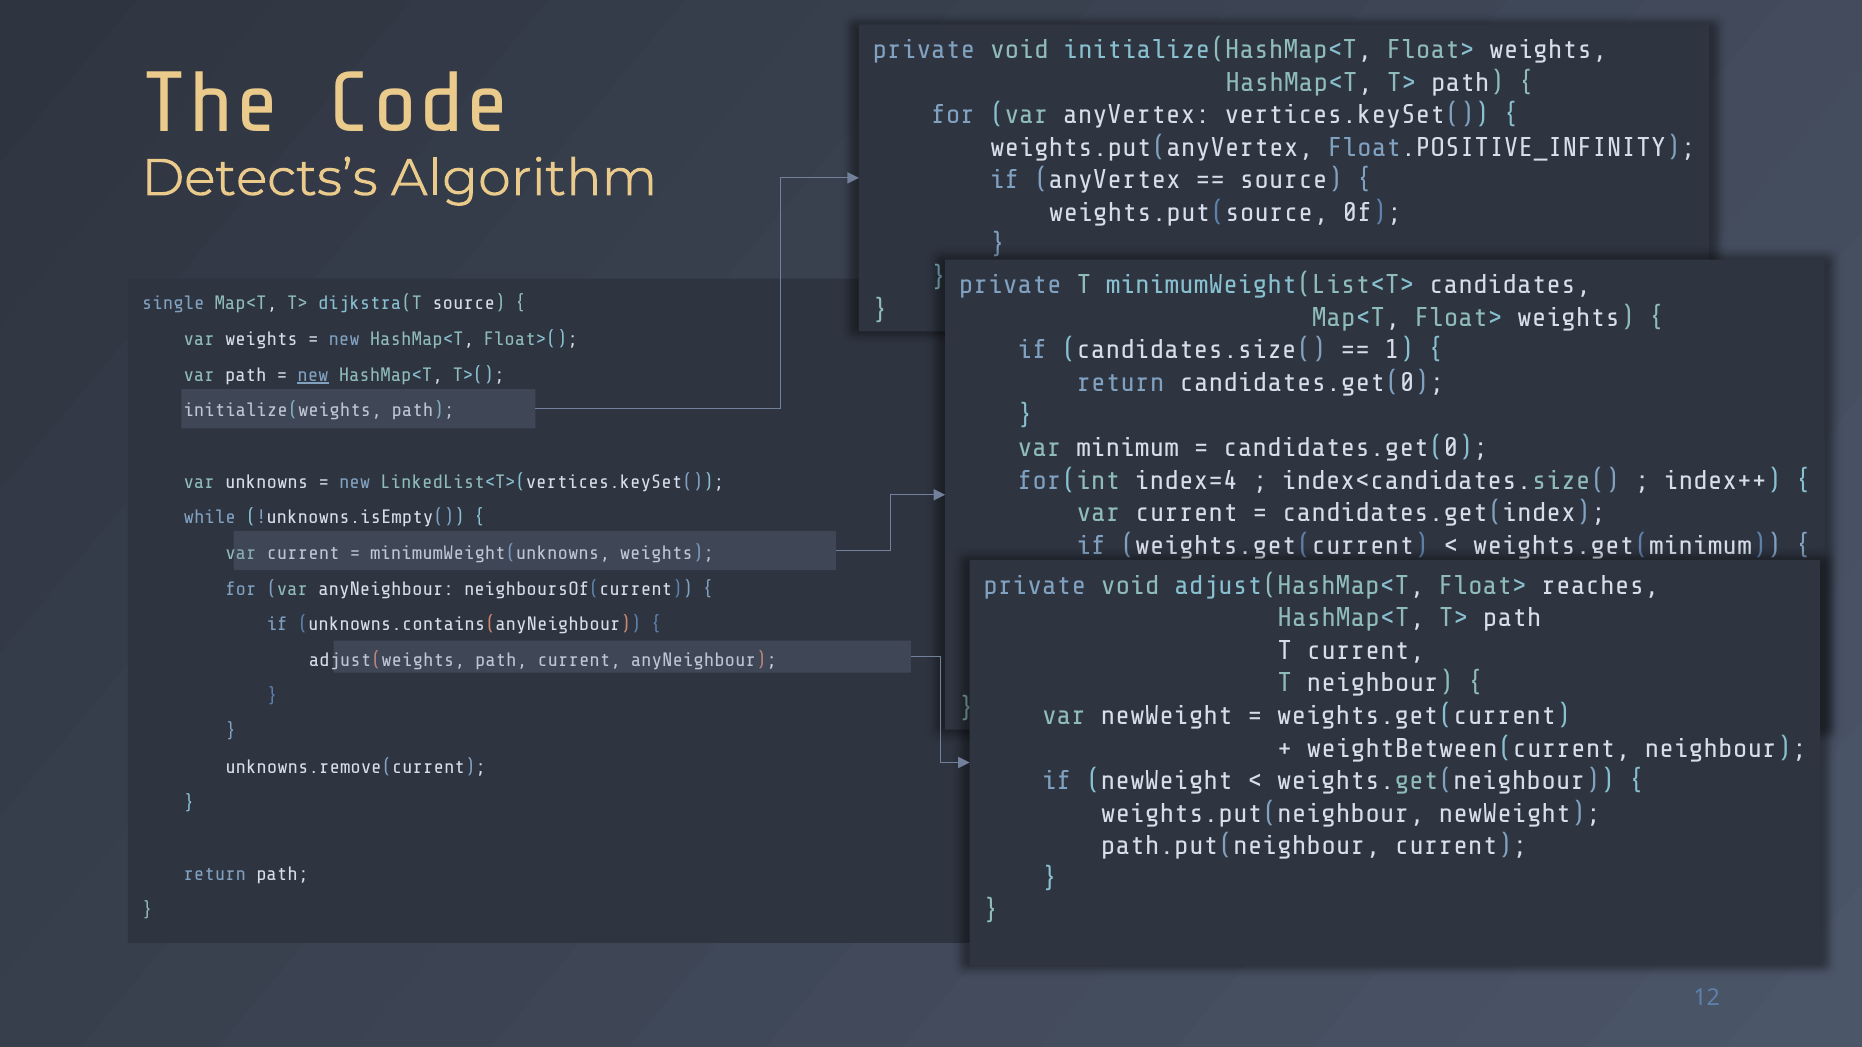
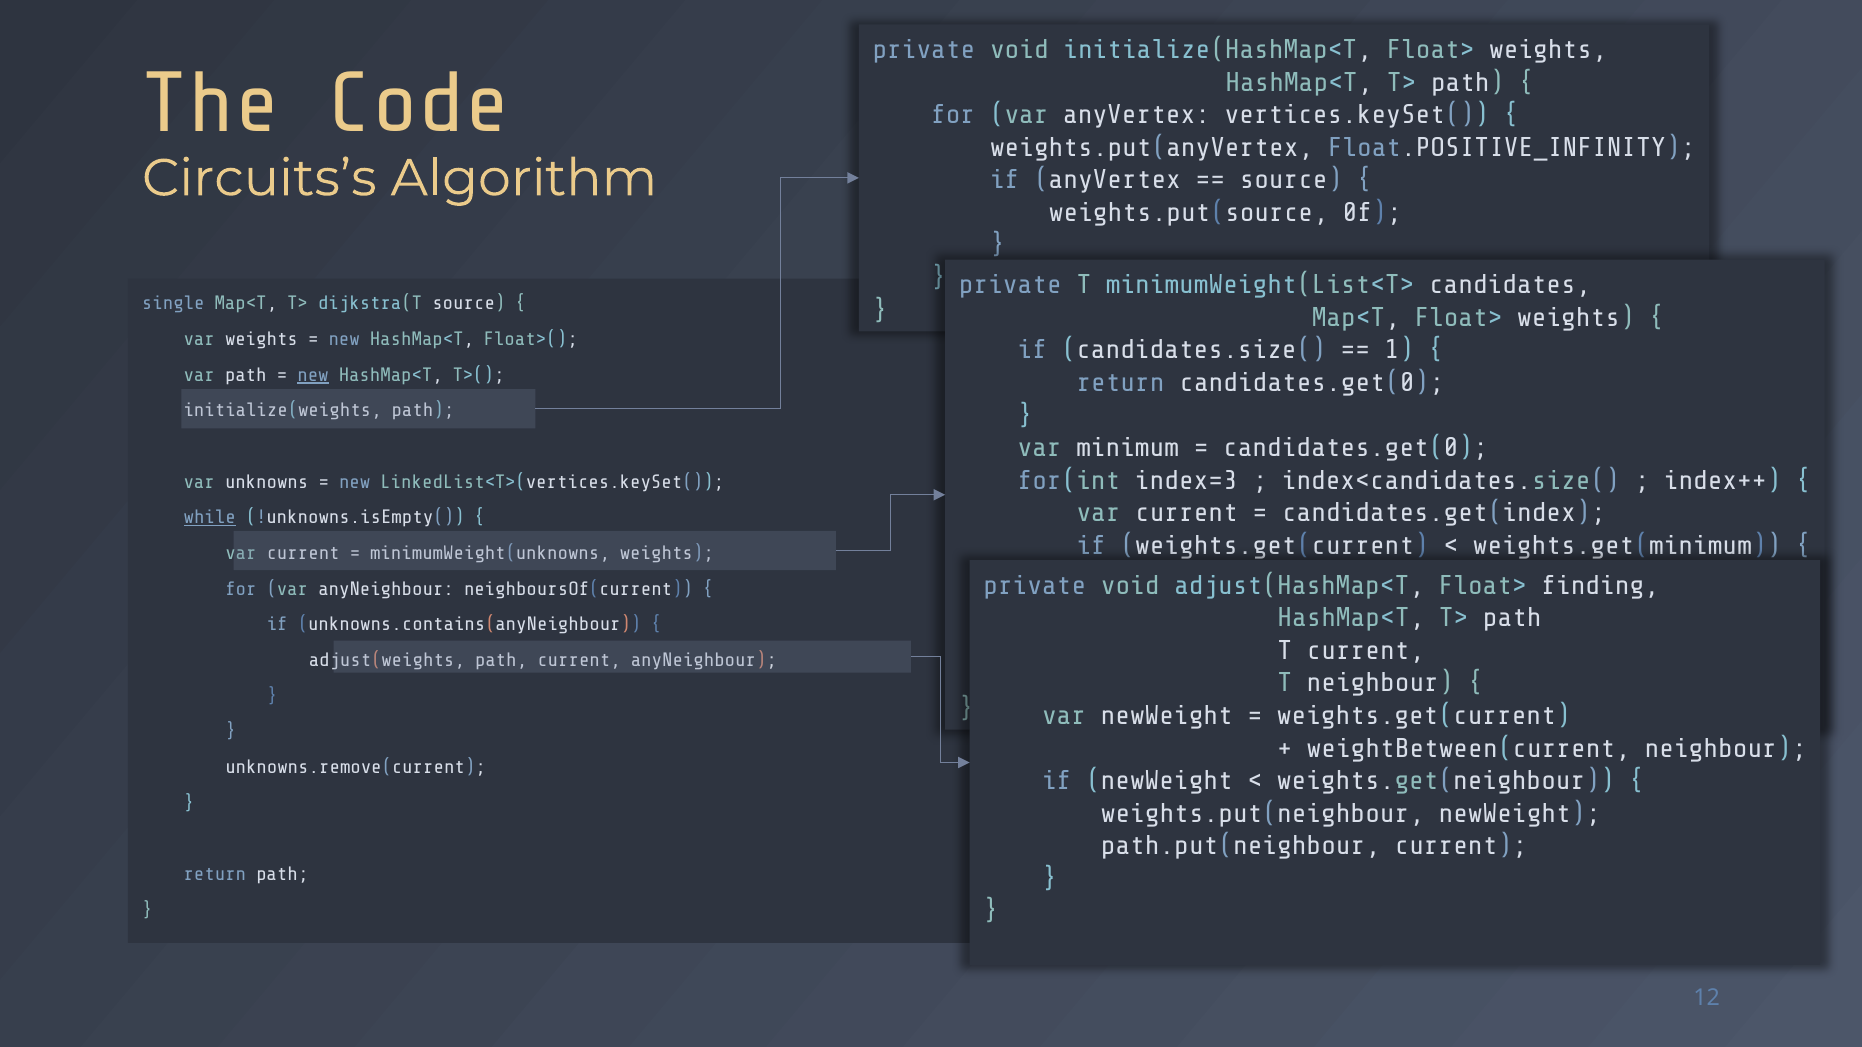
Detects’s: Detects’s -> Circuits’s (259, 178)
index=4: index=4 -> index=3 (1186, 481)
while underline: none -> present (210, 517)
reaches: reaches -> finding (1600, 585)
